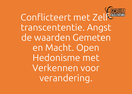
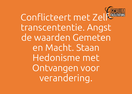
Open: Open -> Staan (88, 48)
Verkennen: Verkennen -> Ontvangen (55, 68)
